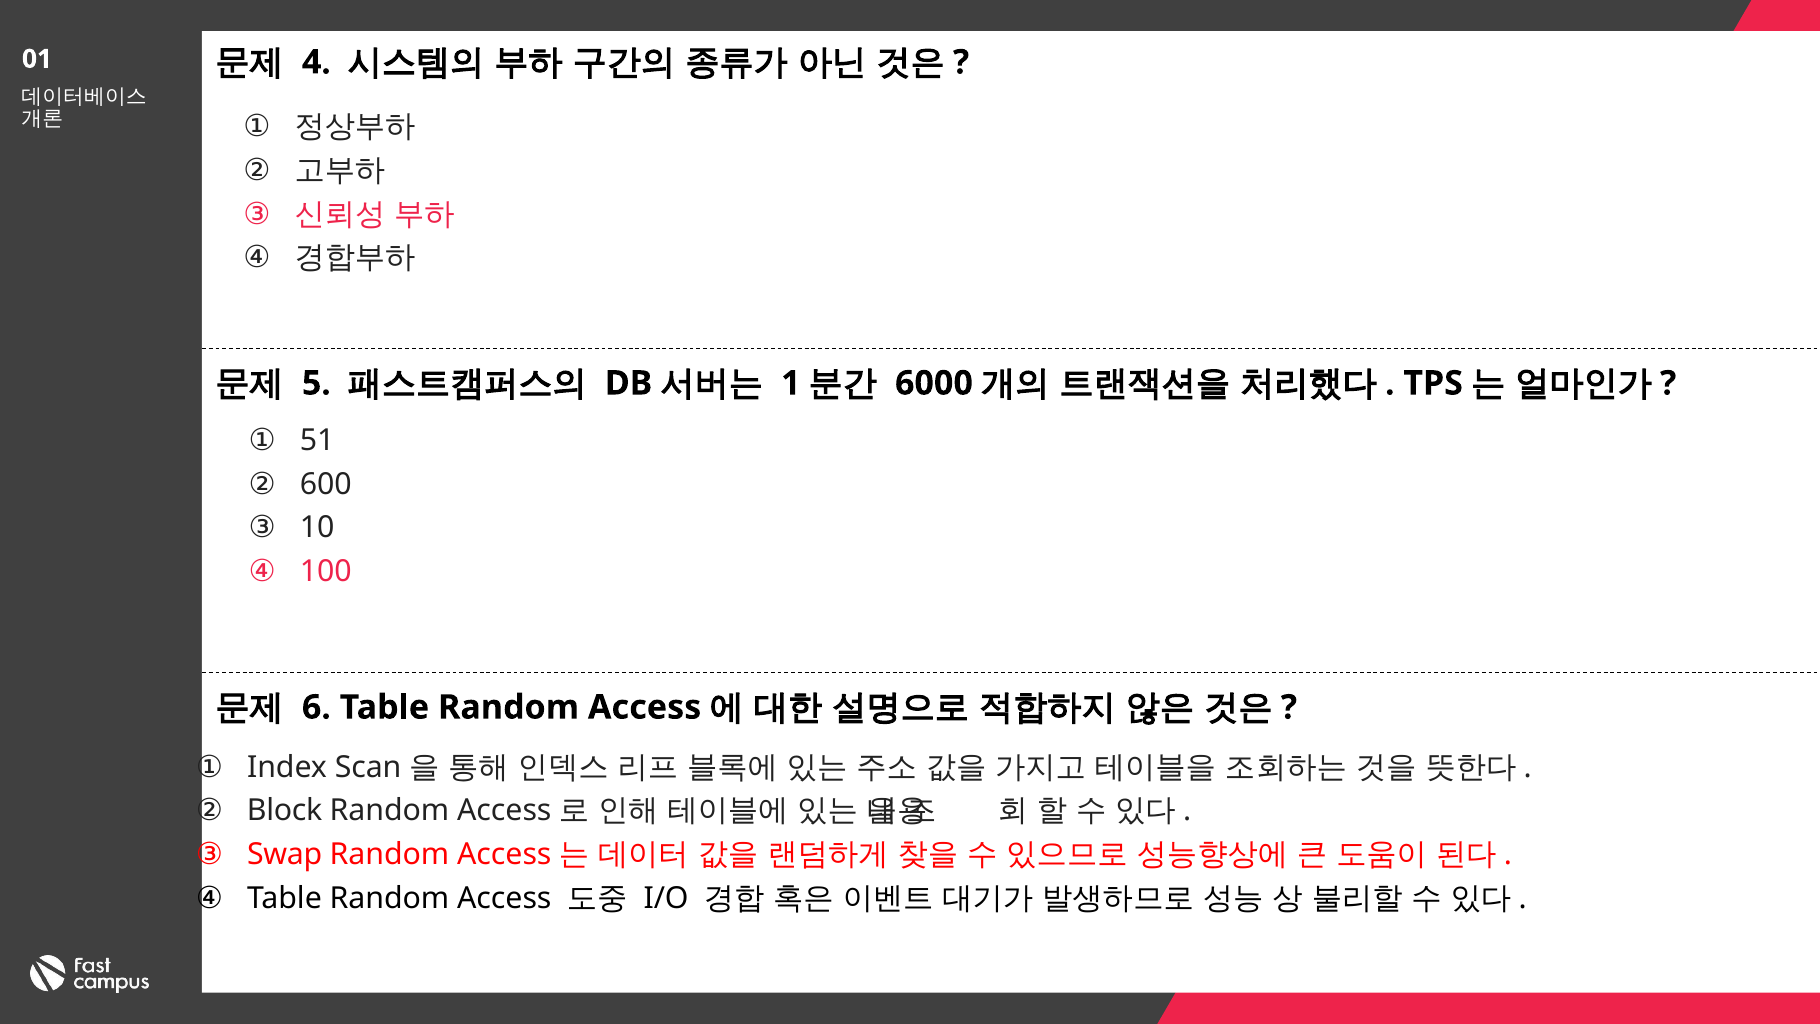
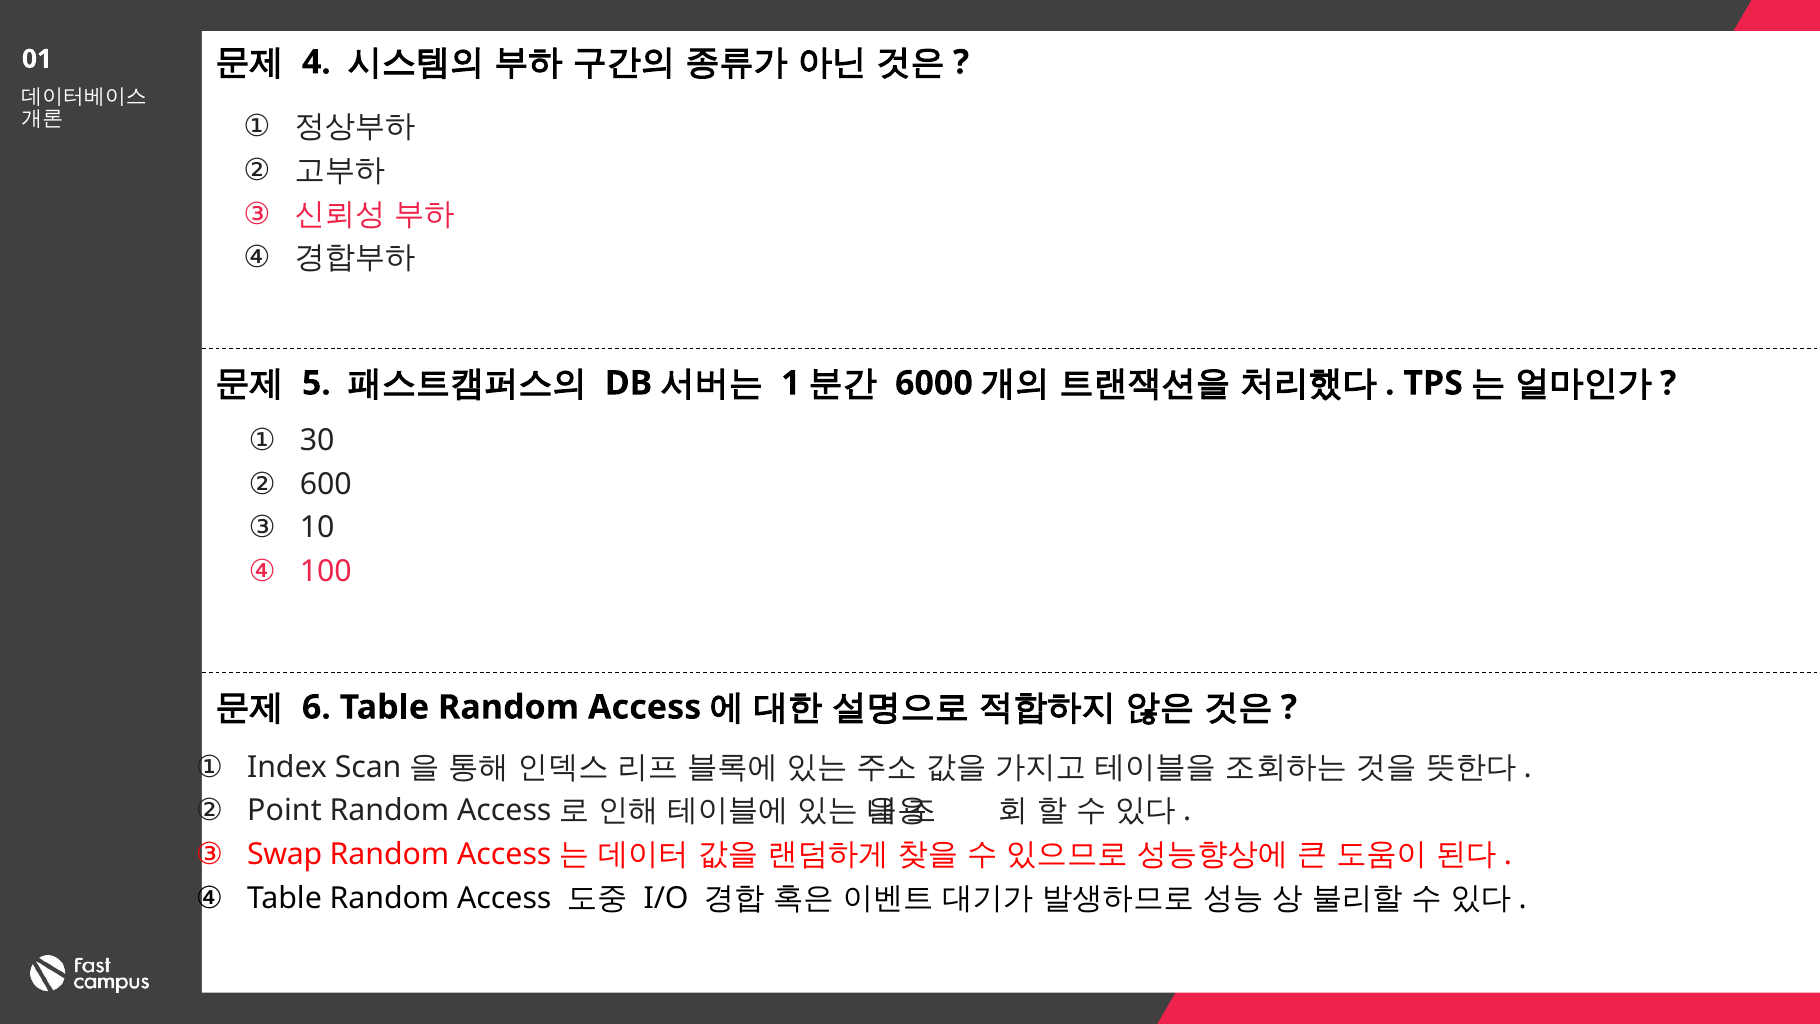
51: 51 -> 30 (317, 440)
Block: Block -> Point (284, 811)
